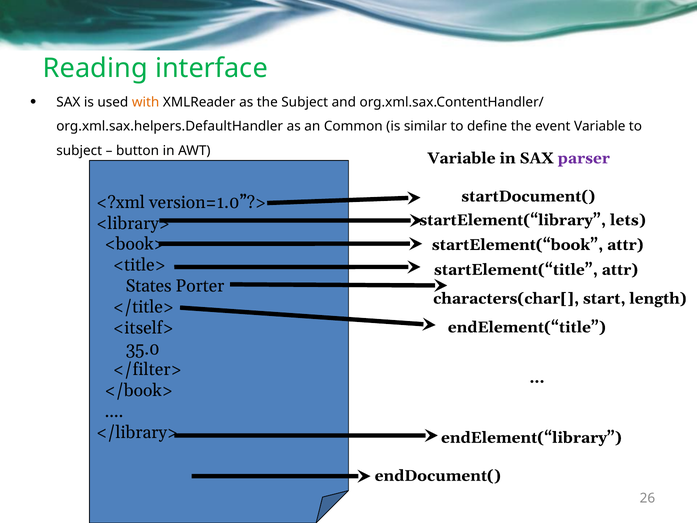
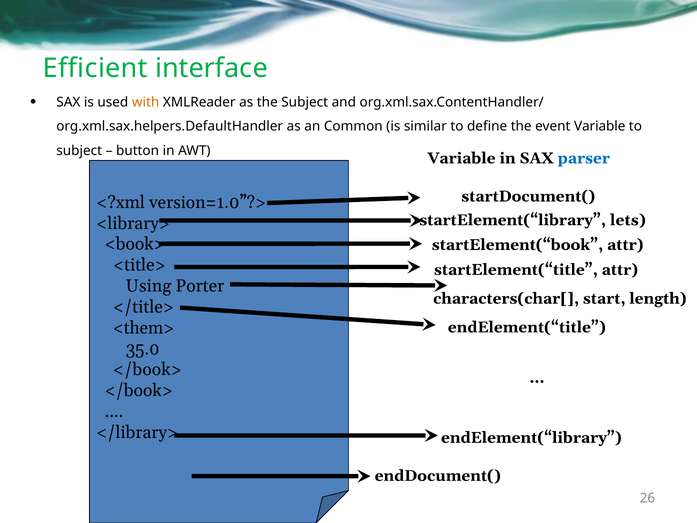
Reading: Reading -> Efficient (95, 68)
parser colour: purple -> blue (584, 158)
States: States -> Using (148, 286)
<itself>: <itself> -> <them> (144, 328)
</filter>: </filter> -> </book> (147, 370)
